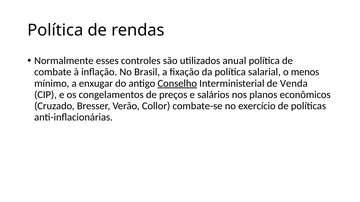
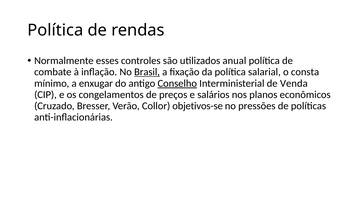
Brasil underline: none -> present (147, 72)
menos: menos -> consta (305, 72)
combate-se: combate-se -> objetivos-se (198, 106)
exercício: exercício -> pressões (257, 106)
